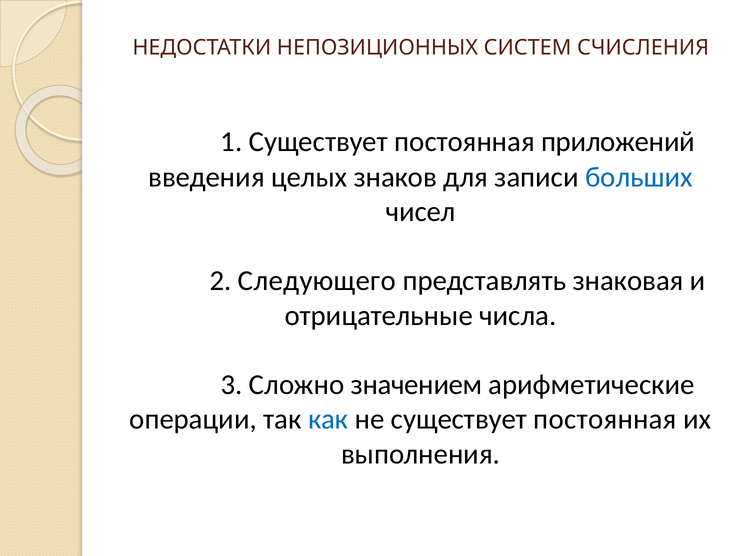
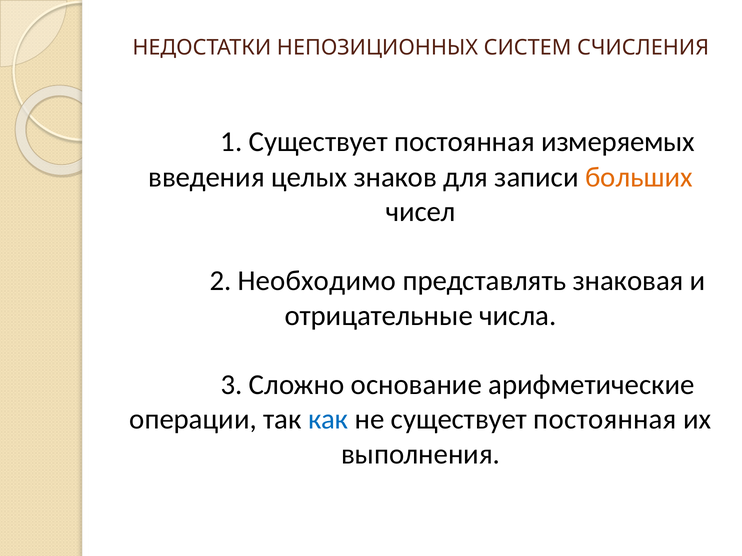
приложений: приложений -> измеряемых (618, 142)
больших colour: blue -> orange (639, 177)
Следующего: Следующего -> Необходимо (317, 281)
значением: значением -> основание (416, 385)
